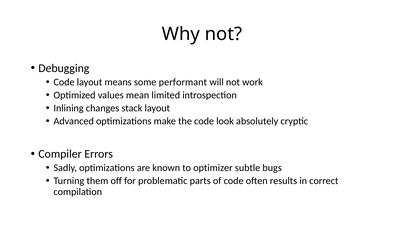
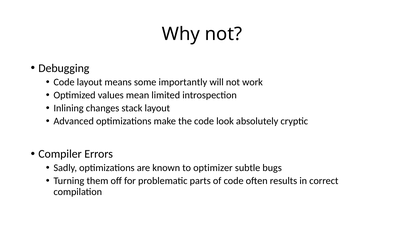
performant: performant -> importantly (183, 82)
